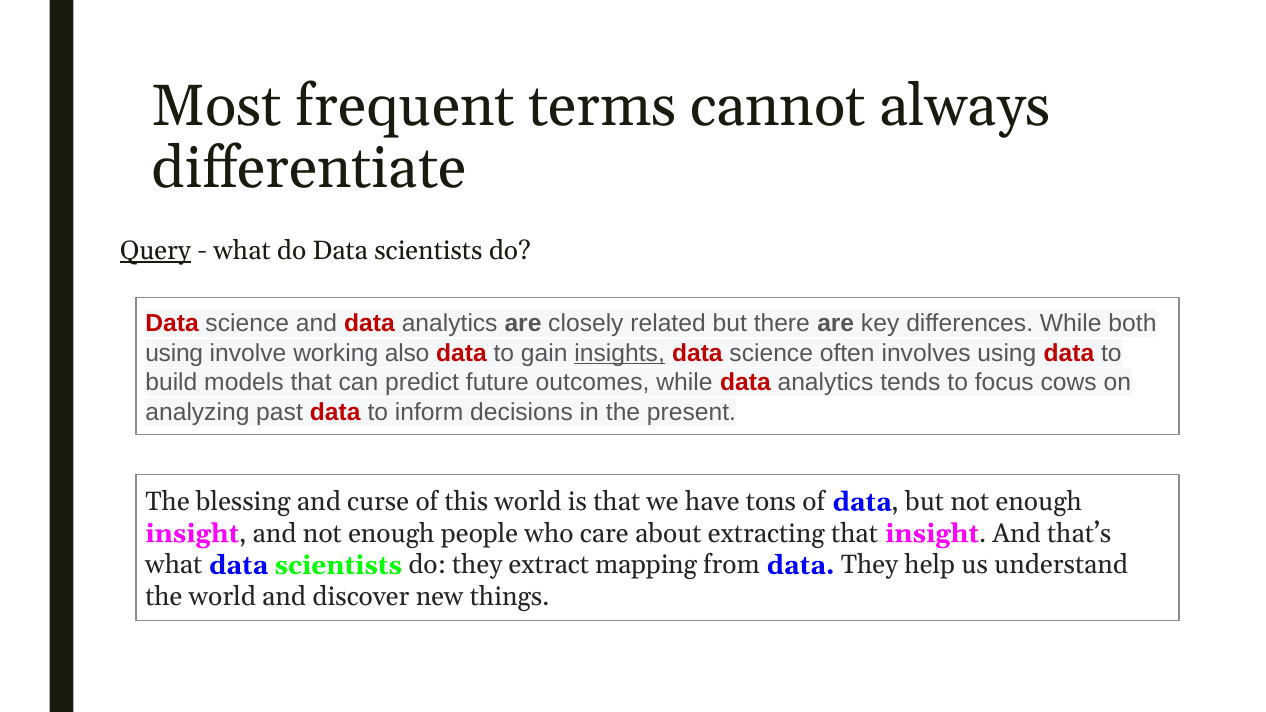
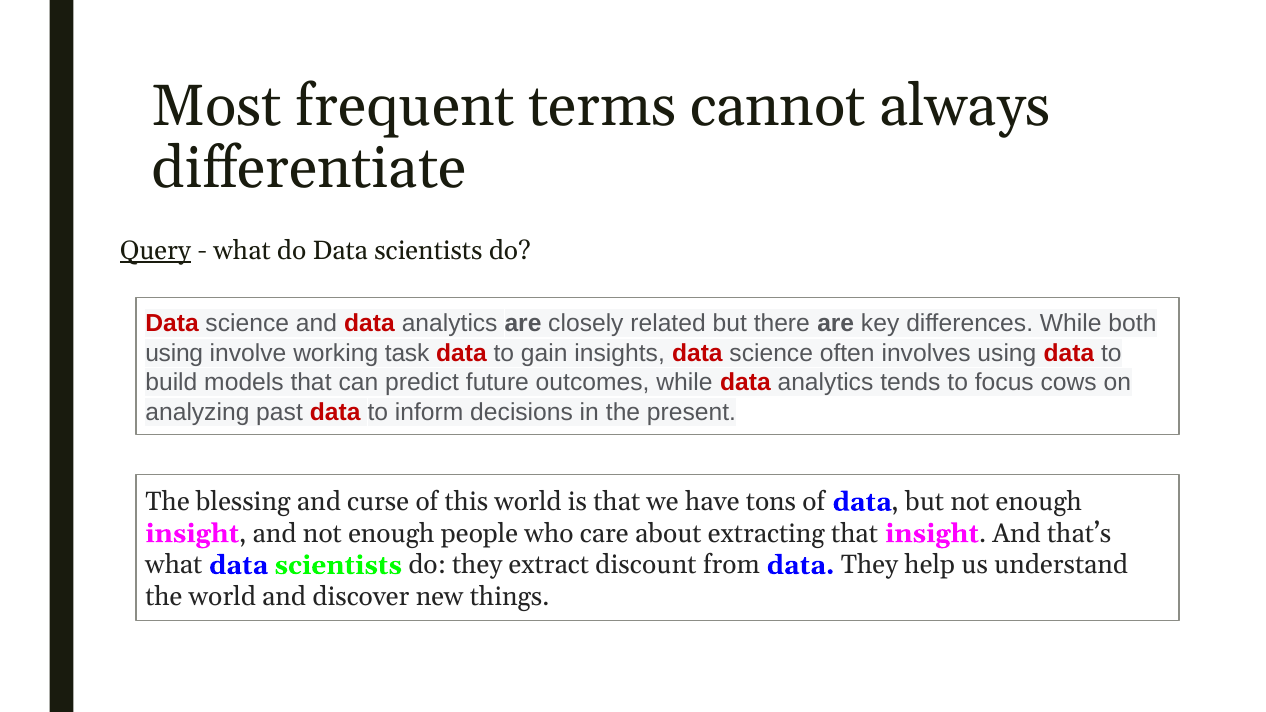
also: also -> task (407, 353)
insights underline: present -> none (620, 353)
mapping: mapping -> discount (646, 565)
